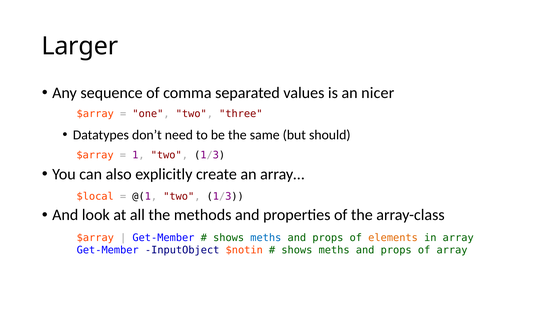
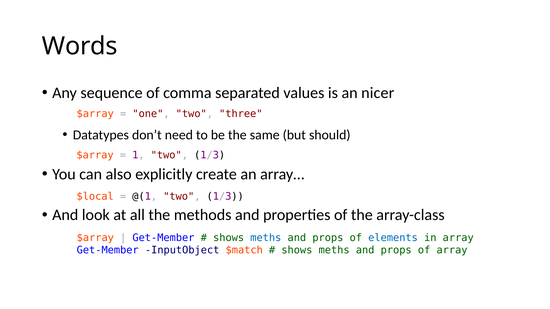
Larger: Larger -> Words (80, 46)
elements colour: orange -> blue (393, 238)
$notin: $notin -> $match (244, 250)
